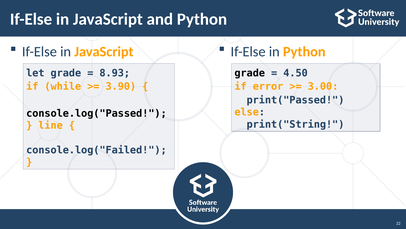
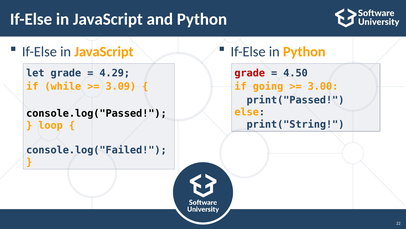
8.93: 8.93 -> 4.29 (115, 73)
grade colour: black -> red (250, 73)
3.90: 3.90 -> 3.09 (121, 86)
error: error -> going (268, 86)
line: line -> loop (51, 125)
